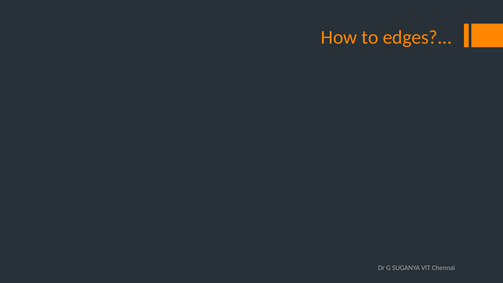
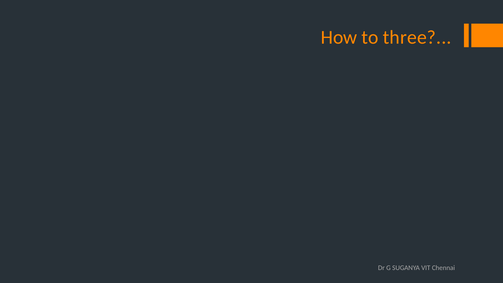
edges: edges -> three (417, 37)
